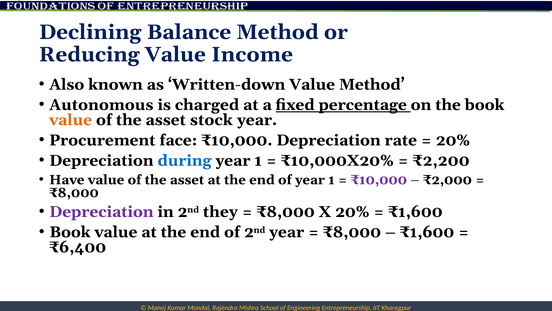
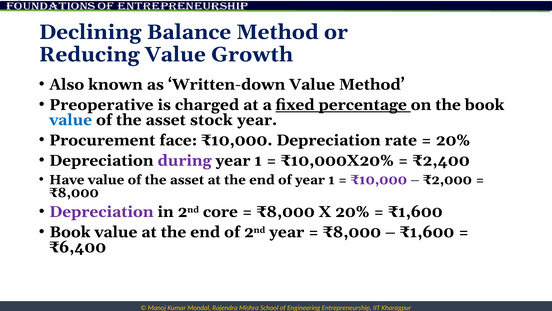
Income: Income -> Growth (252, 54)
Autonomous: Autonomous -> Preoperative (101, 105)
value colour: orange -> blue (71, 120)
during colour: blue -> purple (185, 160)
₹2,200: ₹2,200 -> ₹2,400 (441, 160)
they: they -> core (220, 211)
